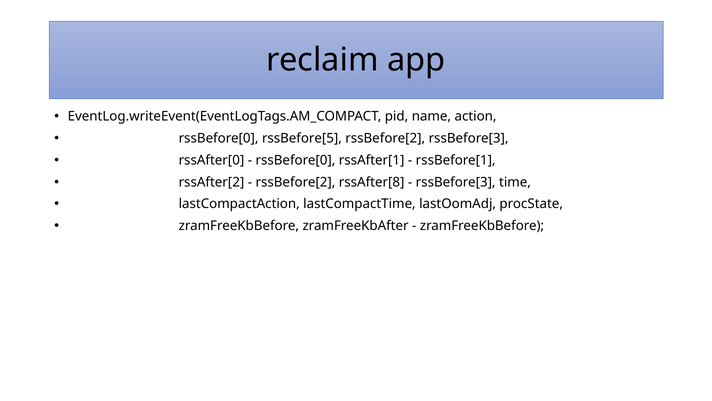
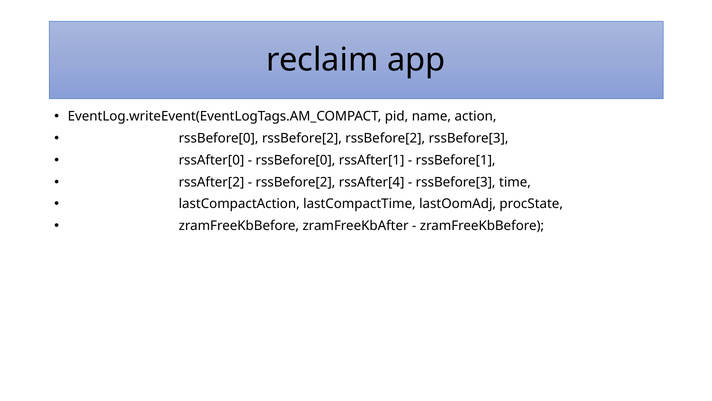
rssBefore[0 rssBefore[5: rssBefore[5 -> rssBefore[2 (302, 138)
rssAfter[8: rssAfter[8 -> rssAfter[4 (372, 182)
